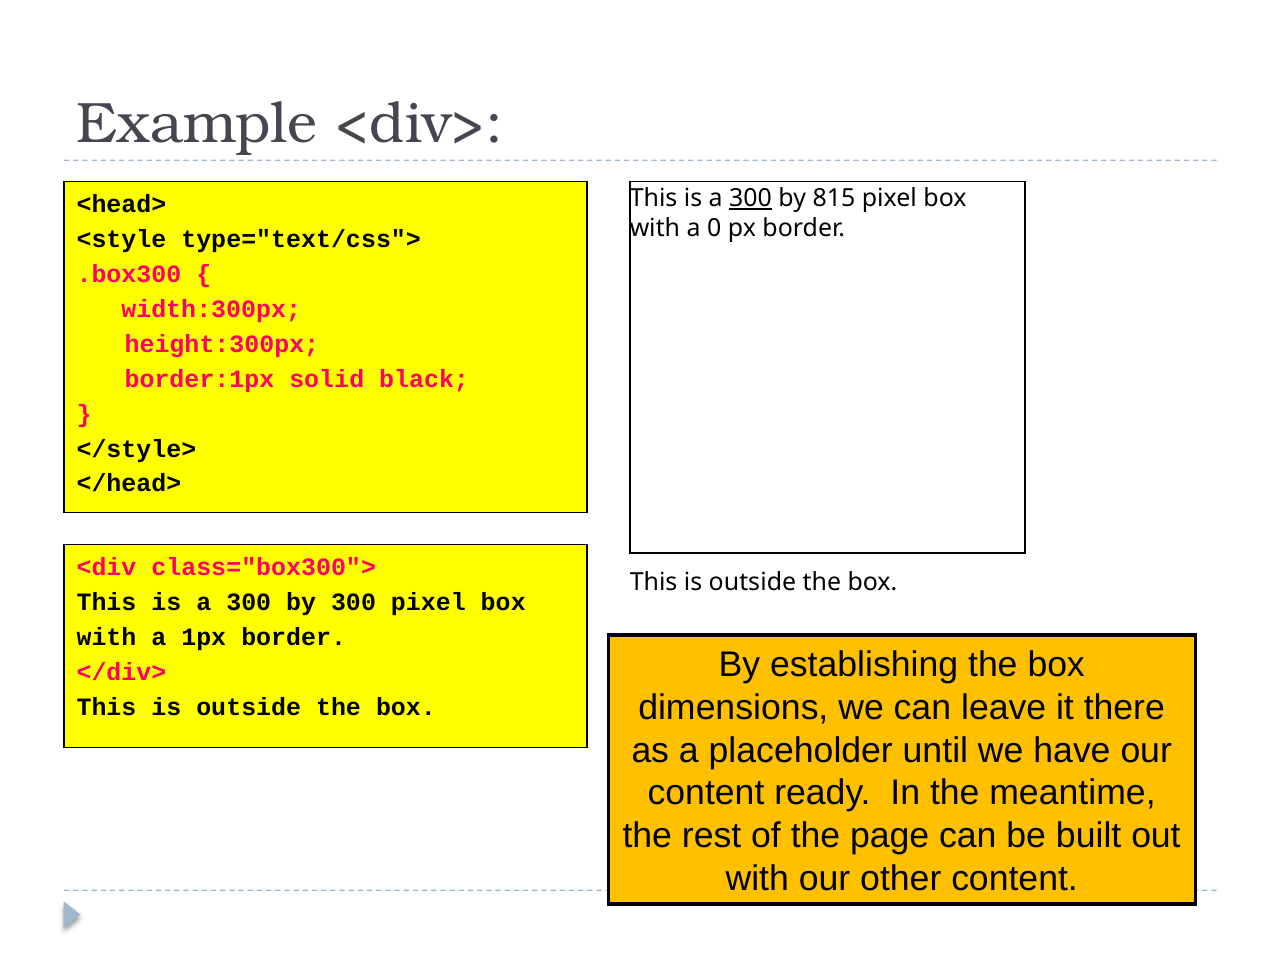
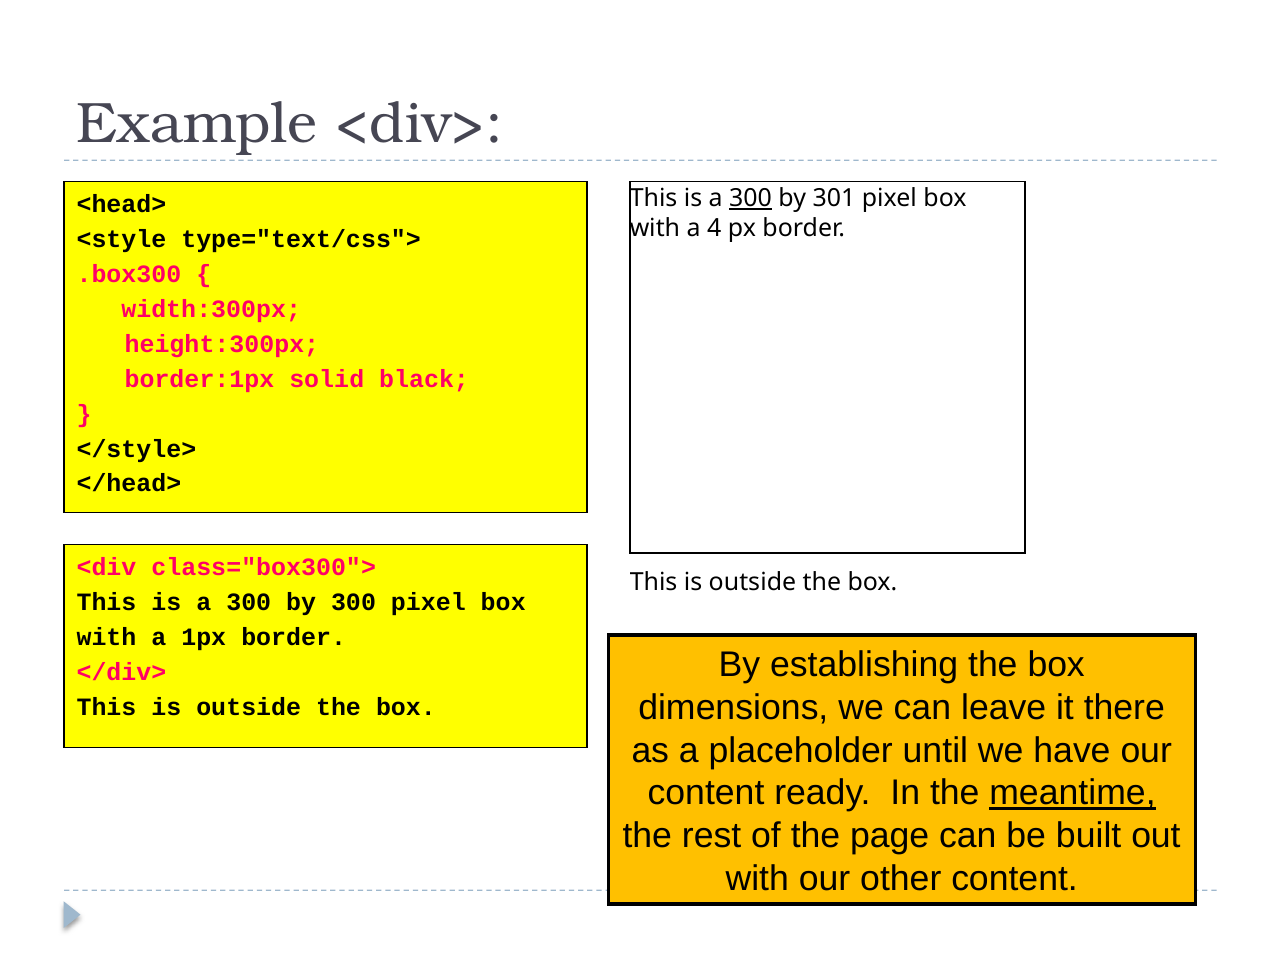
815: 815 -> 301 (834, 198)
0: 0 -> 4 (714, 228)
meantime underline: none -> present (1072, 793)
